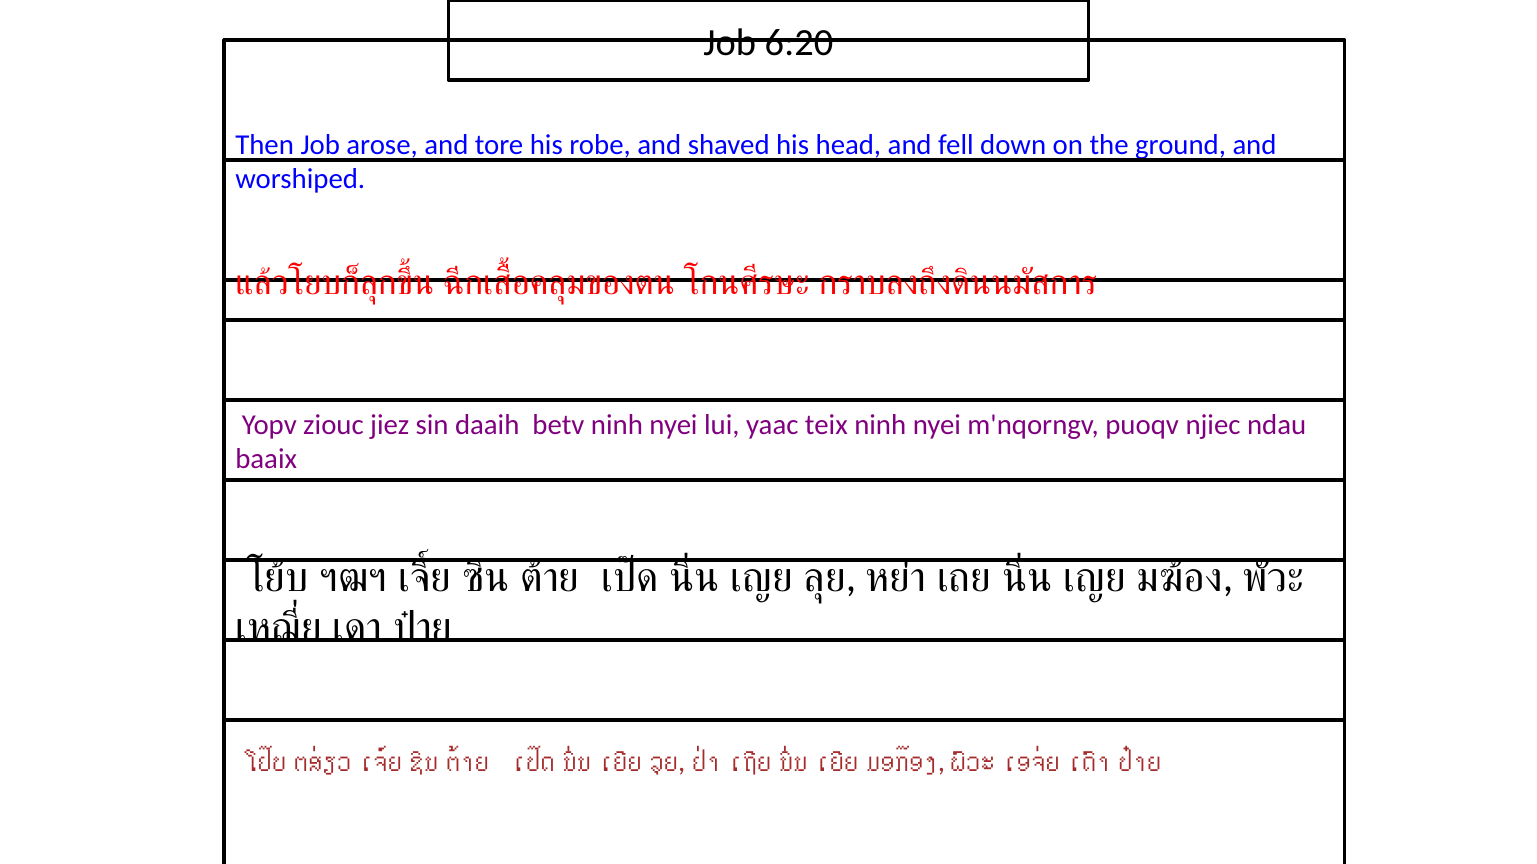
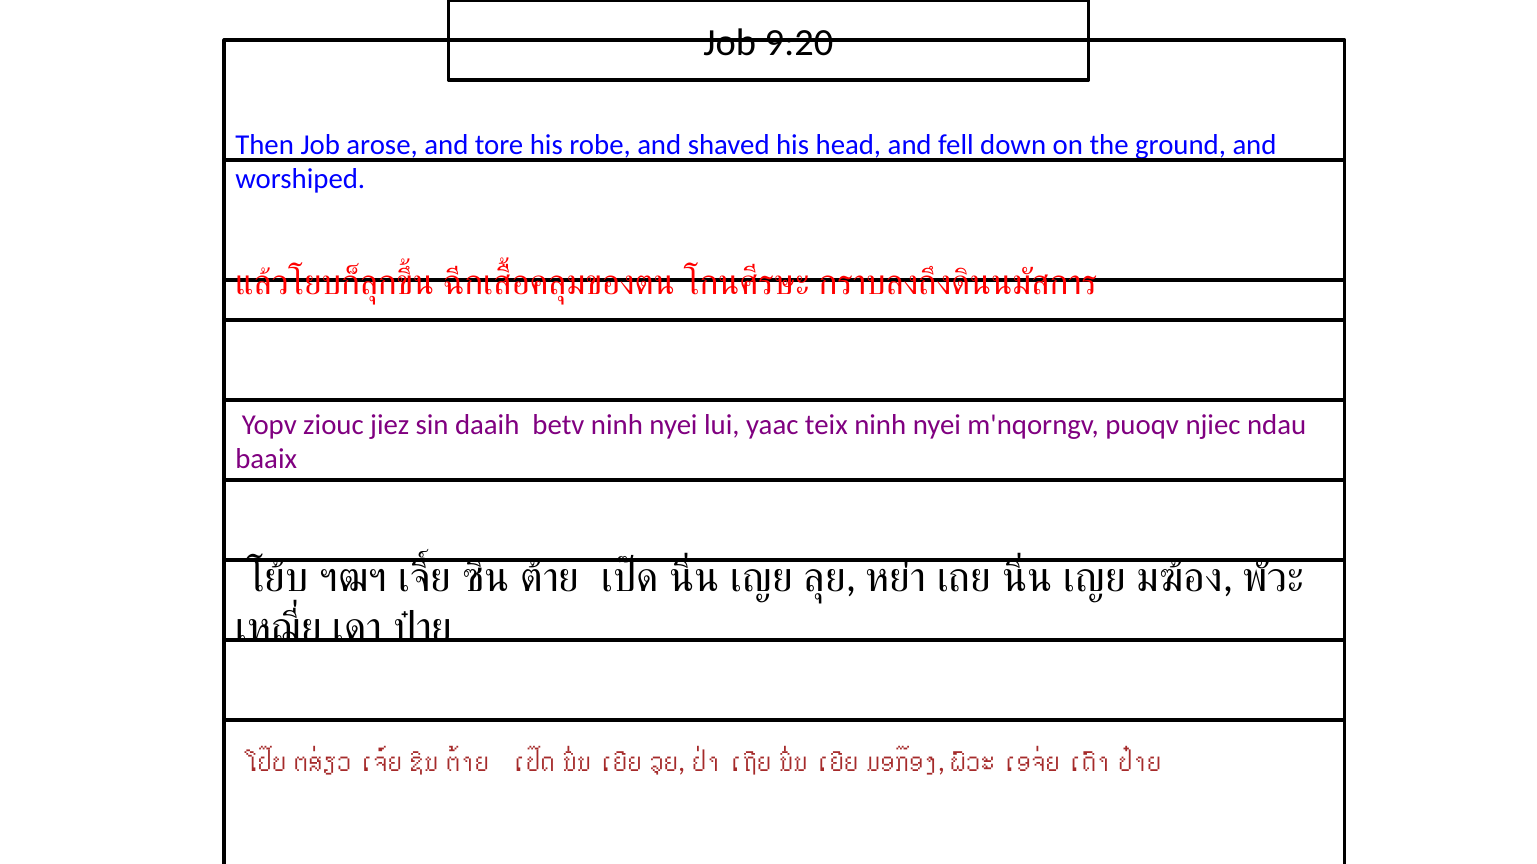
6:20: 6:20 -> 9:20 (799, 43)
